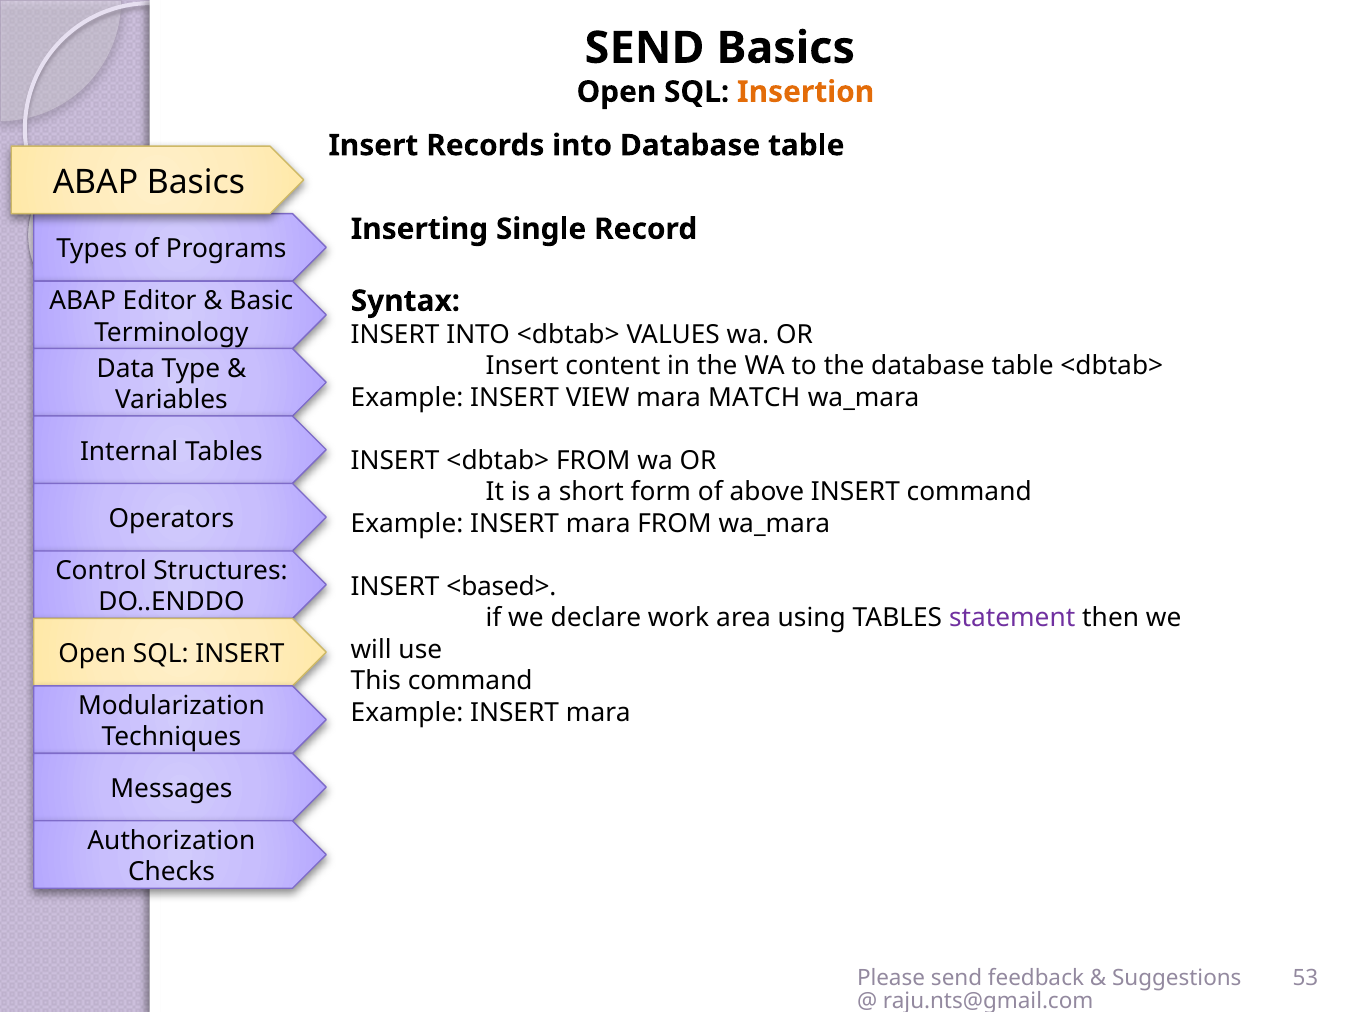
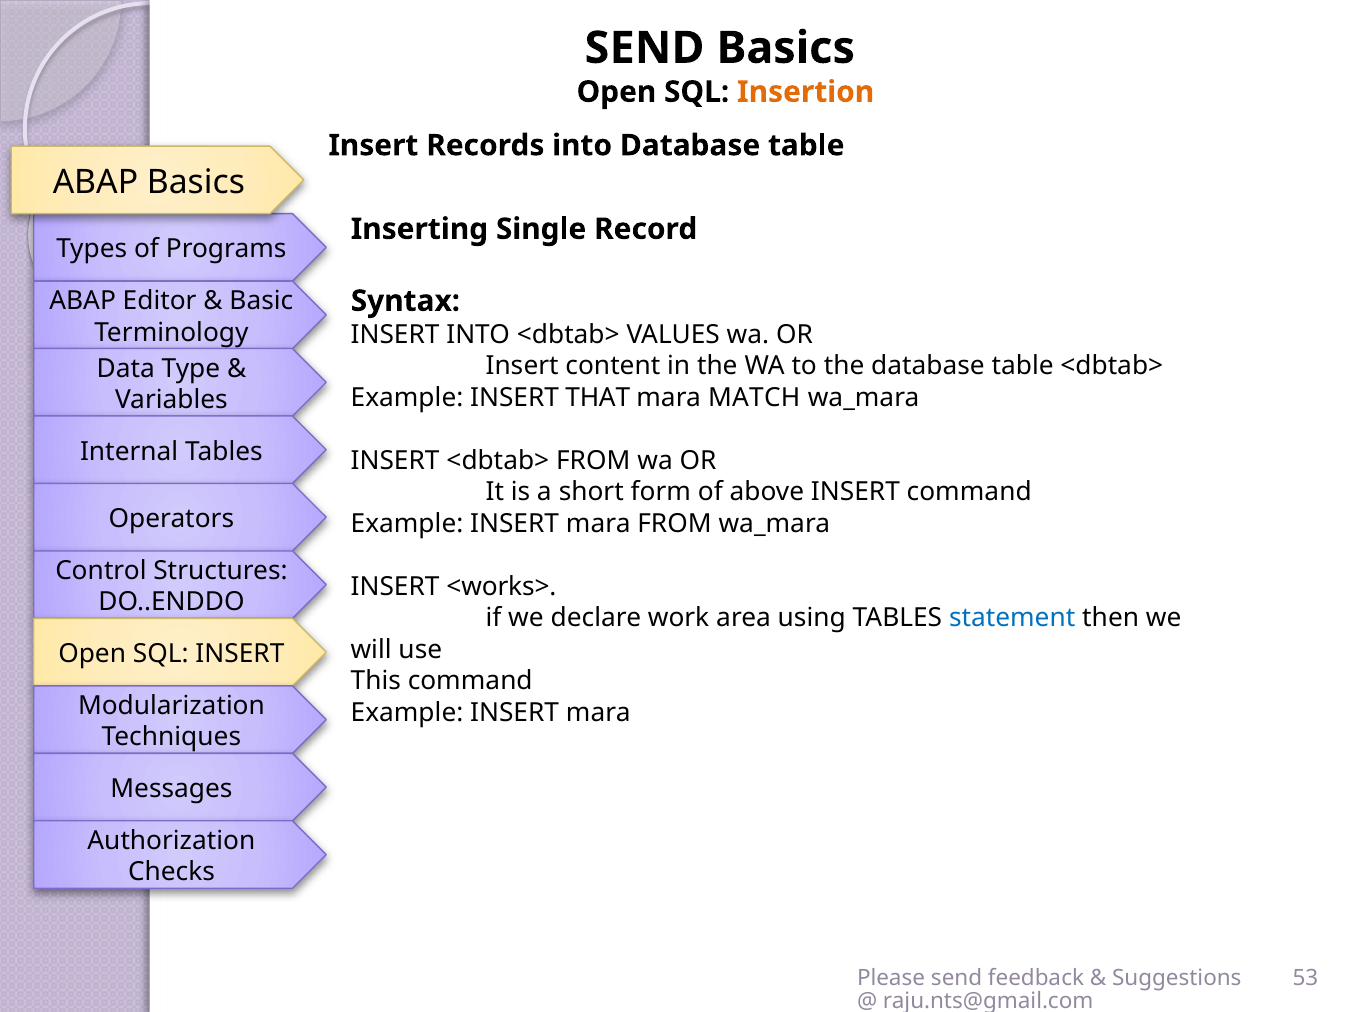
VIEW: VIEW -> THAT (598, 398)
<based>: <based> -> <works> (501, 587)
statement colour: purple -> blue (1012, 618)
